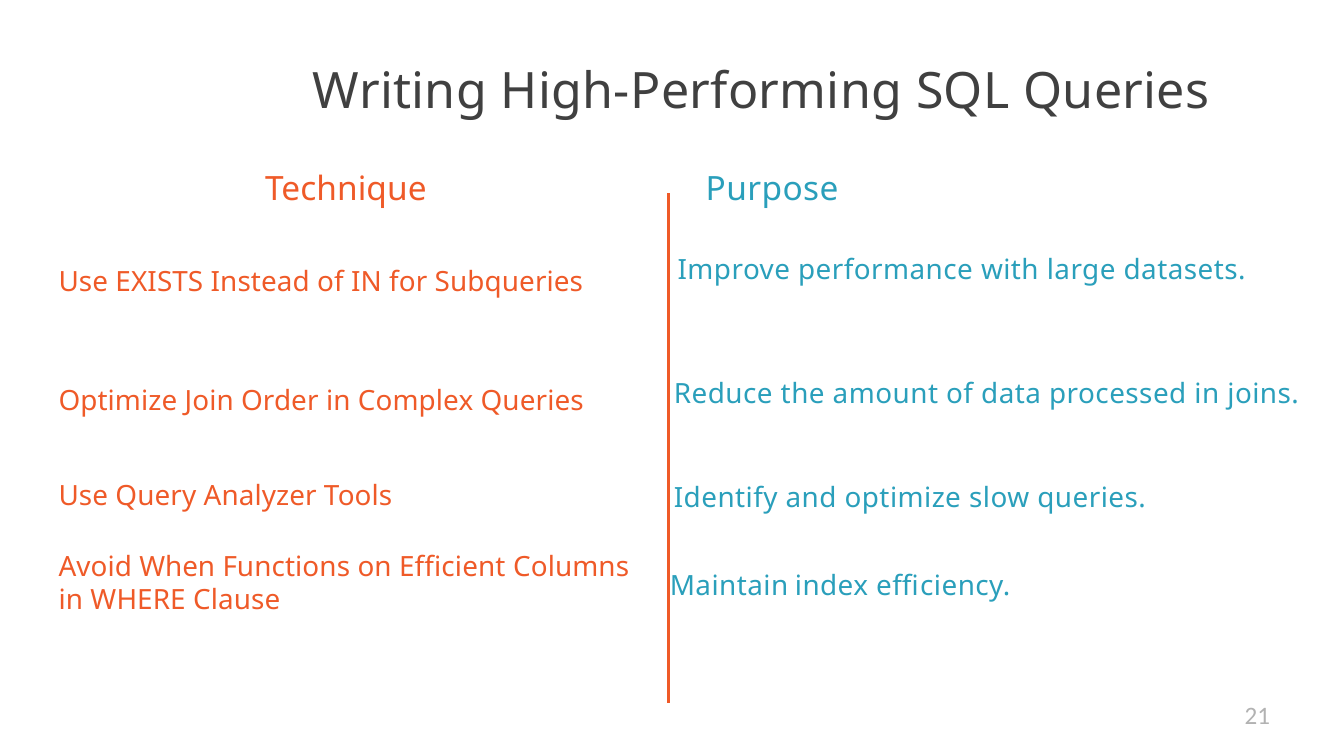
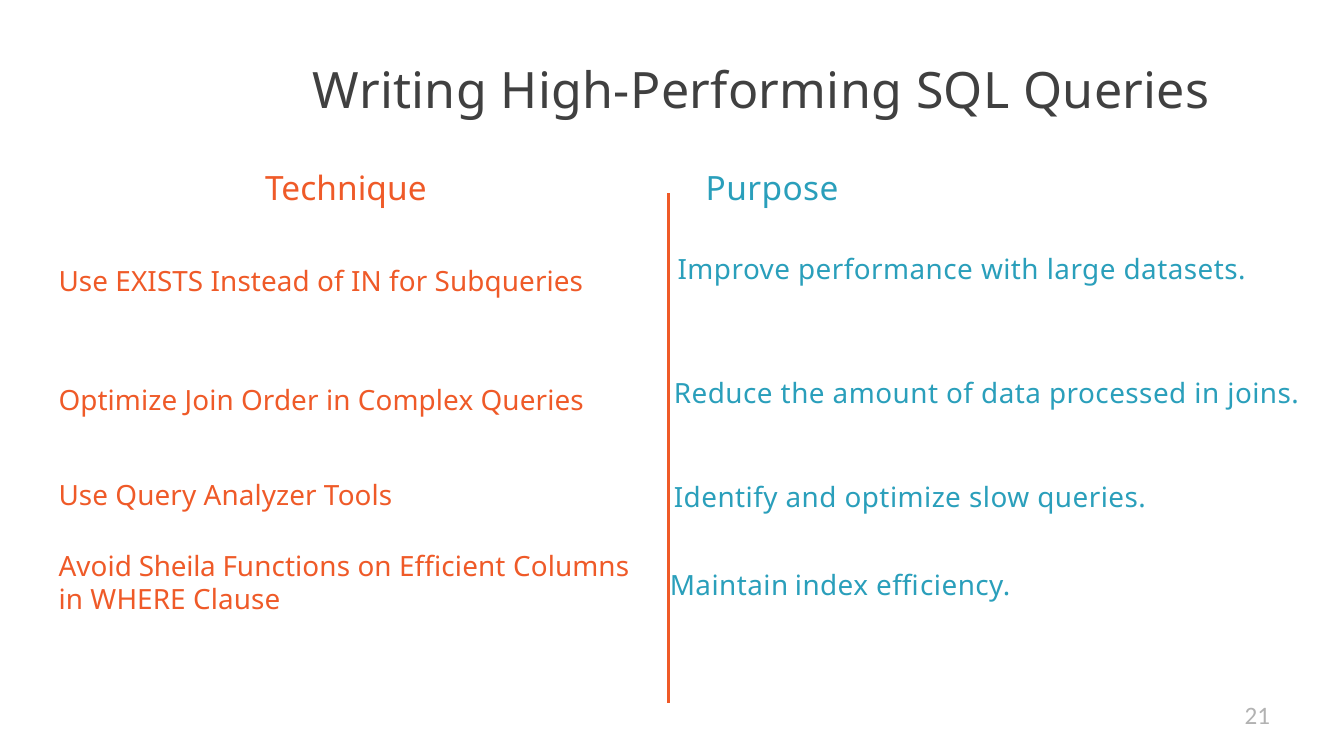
When: When -> Sheila (177, 567)
